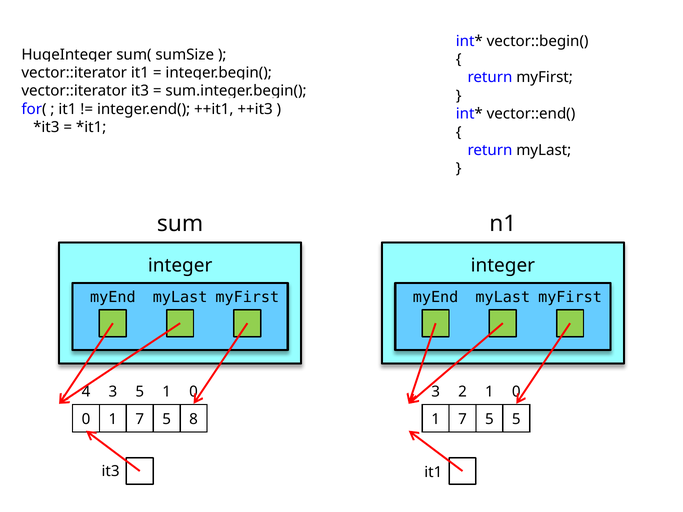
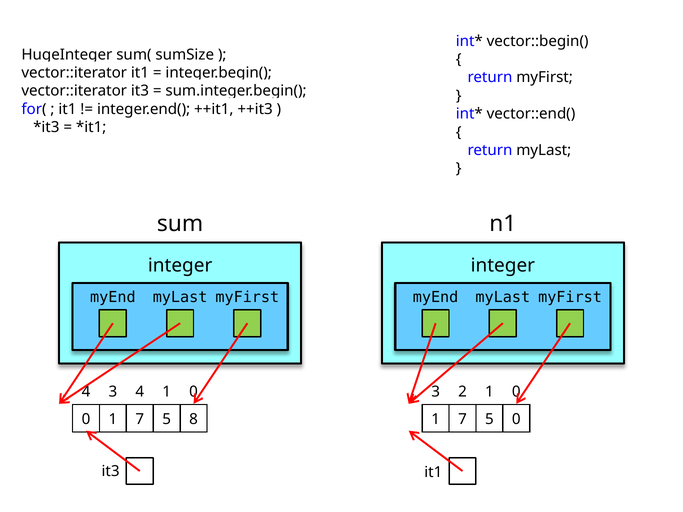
3 5: 5 -> 4 (140, 392)
5 5: 5 -> 0 (516, 419)
